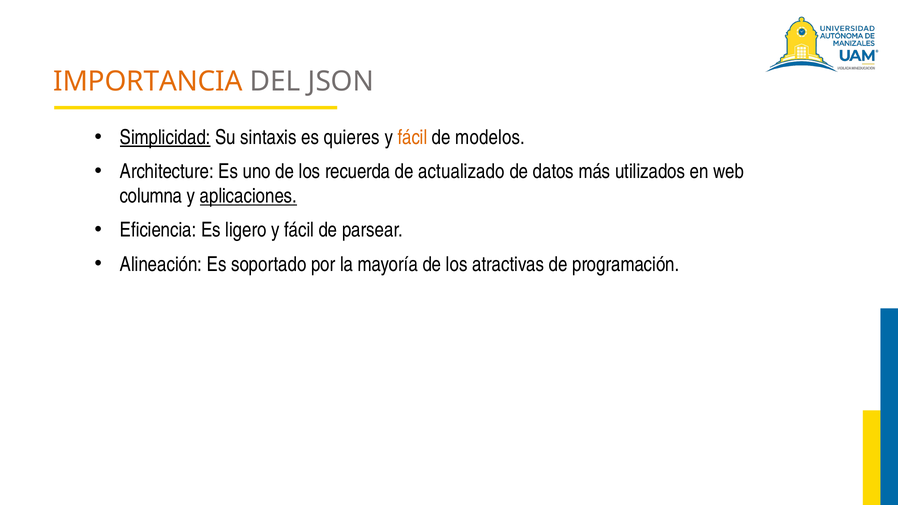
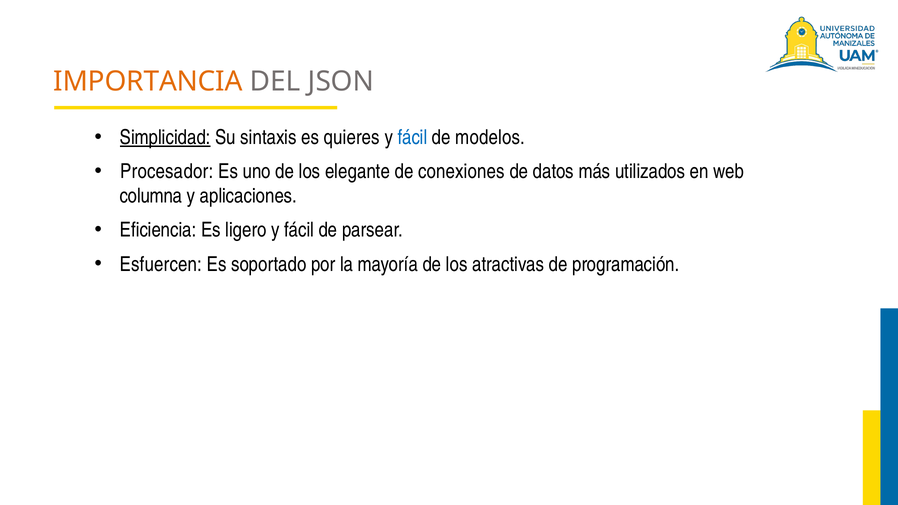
fácil colour: orange -> blue (412, 137)
Architecture: Architecture -> Procesador (167, 172)
recuerda: recuerda -> elegante (358, 172)
actualizado: actualizado -> conexiones (461, 172)
aplicaciones underline: present -> none (248, 196)
Alineación: Alineación -> Esfuercen (161, 264)
